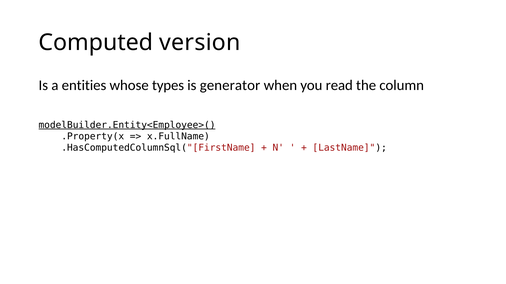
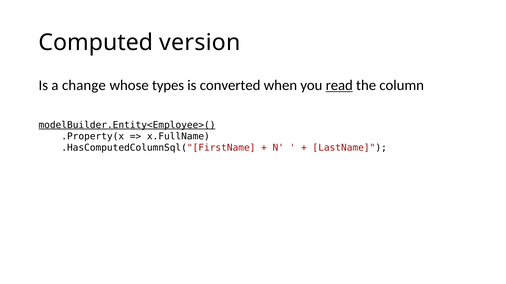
entities: entities -> change (84, 86)
generator: generator -> converted (230, 86)
read underline: none -> present (339, 86)
